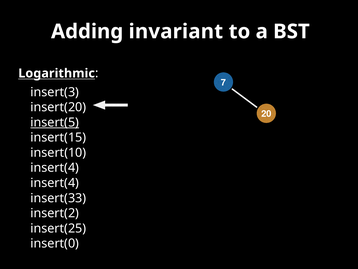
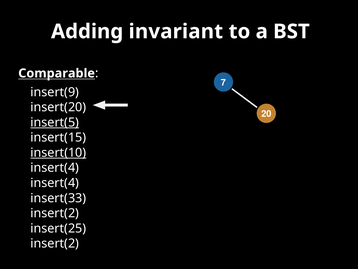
Logarithmic: Logarithmic -> Comparable (57, 73)
insert(3: insert(3 -> insert(9 (55, 92)
insert(10 underline: none -> present (58, 152)
insert(0: insert(0 -> insert(2 (55, 243)
